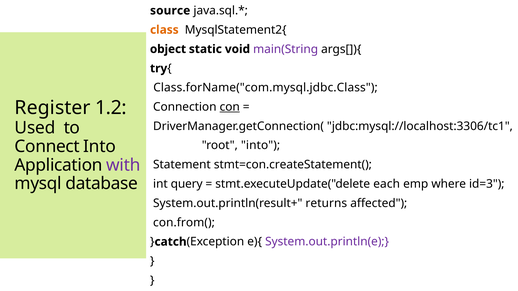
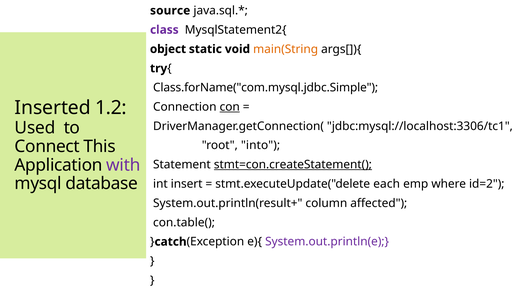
class colour: orange -> purple (164, 30)
main(String colour: purple -> orange (286, 49)
Class.forName("com.mysql.jdbc.Class: Class.forName("com.mysql.jdbc.Class -> Class.forName("com.mysql.jdbc.Simple (266, 88)
Register: Register -> Inserted (53, 108)
Connect Into: Into -> This (100, 147)
stmt=con.createStatement( underline: none -> present (293, 165)
query: query -> insert (187, 184)
id=3: id=3 -> id=2 (487, 184)
returns: returns -> column (326, 203)
con.from(: con.from( -> con.table( (184, 223)
